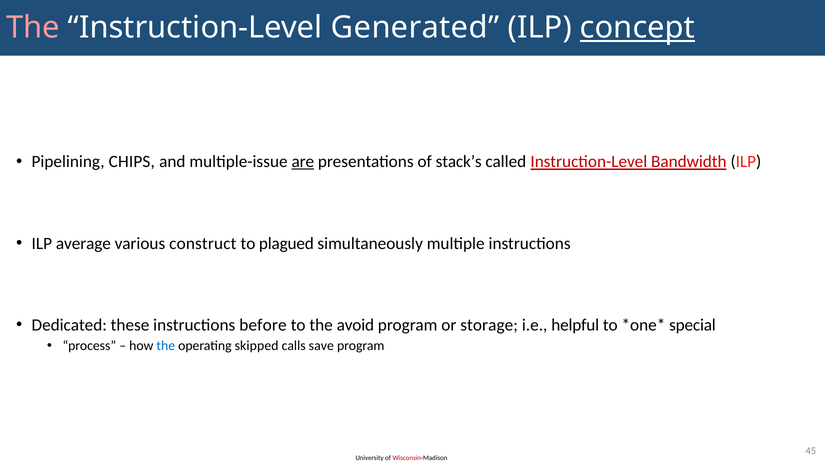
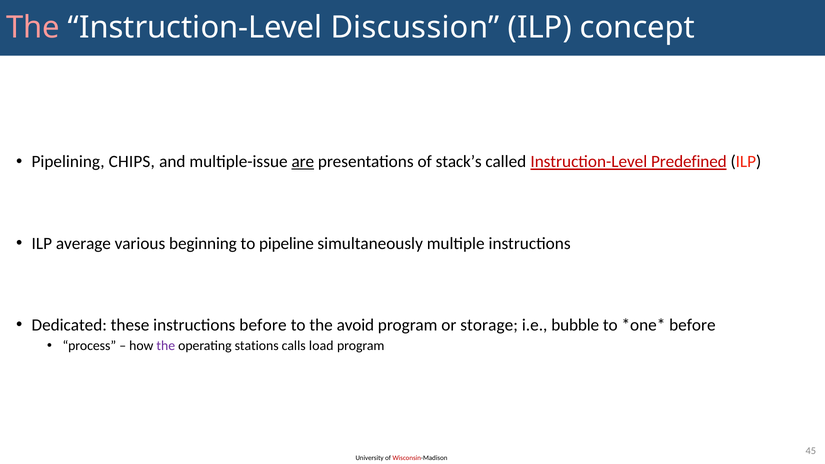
Generated: Generated -> Discussion (415, 28)
concept underline: present -> none (637, 28)
Bandwidth: Bandwidth -> Predefined (689, 162)
construct: construct -> beginning (203, 243)
plagued: plagued -> pipeline (286, 243)
helpful: helpful -> bubble (575, 325)
special: special -> before (692, 325)
the colour: blue -> purple (166, 346)
skipped: skipped -> stations (257, 346)
save: save -> load (321, 346)
